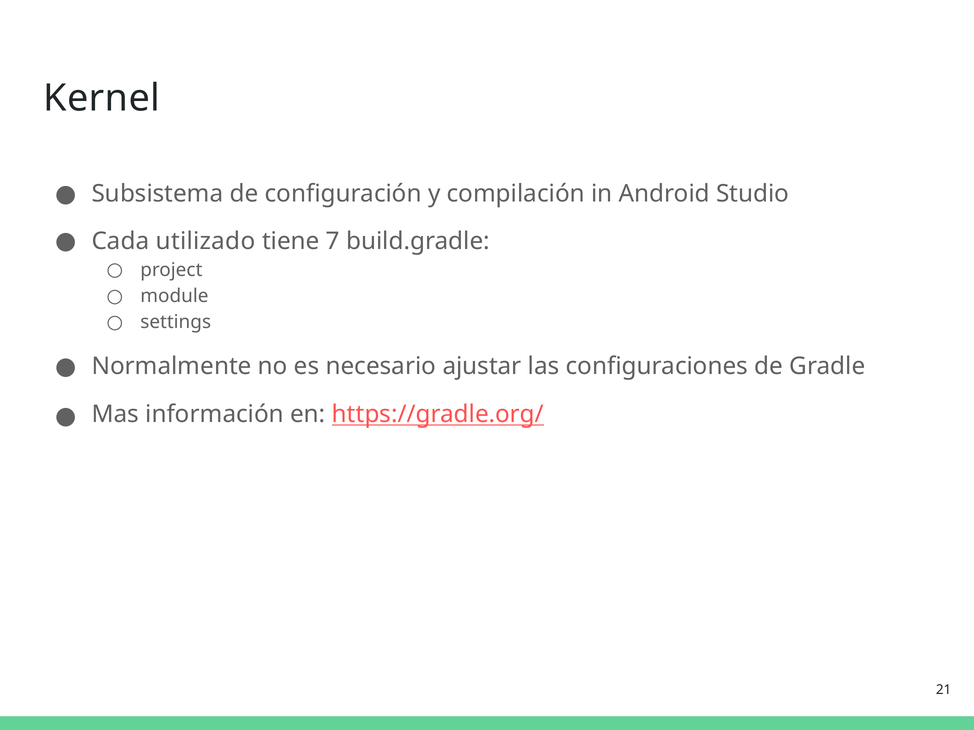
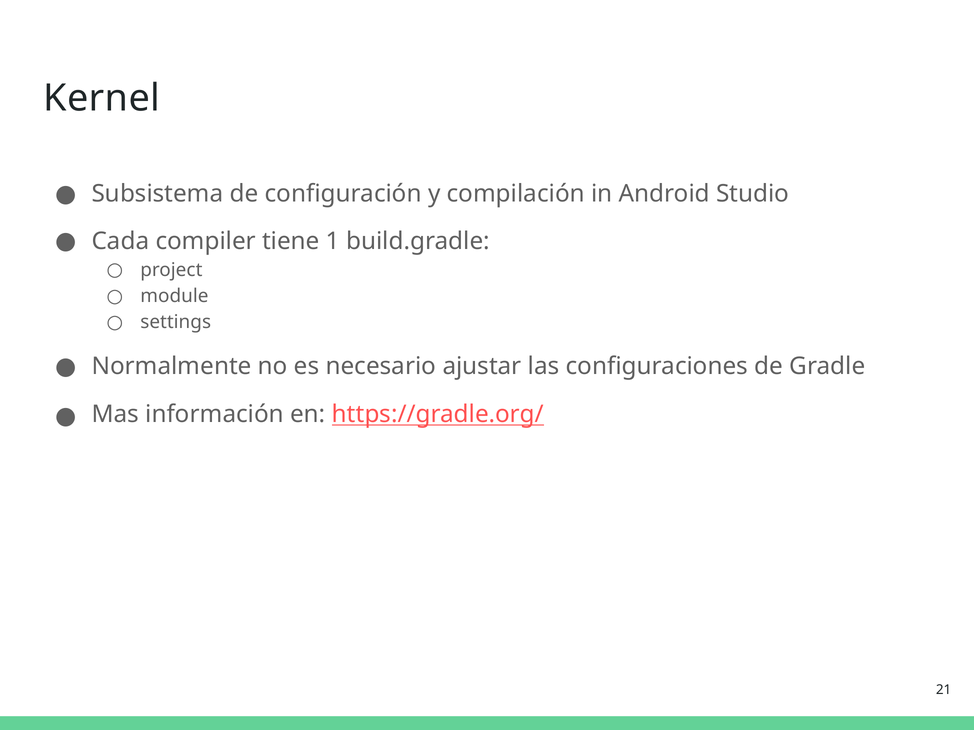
utilizado: utilizado -> compiler (206, 241)
7: 7 -> 1 (333, 241)
